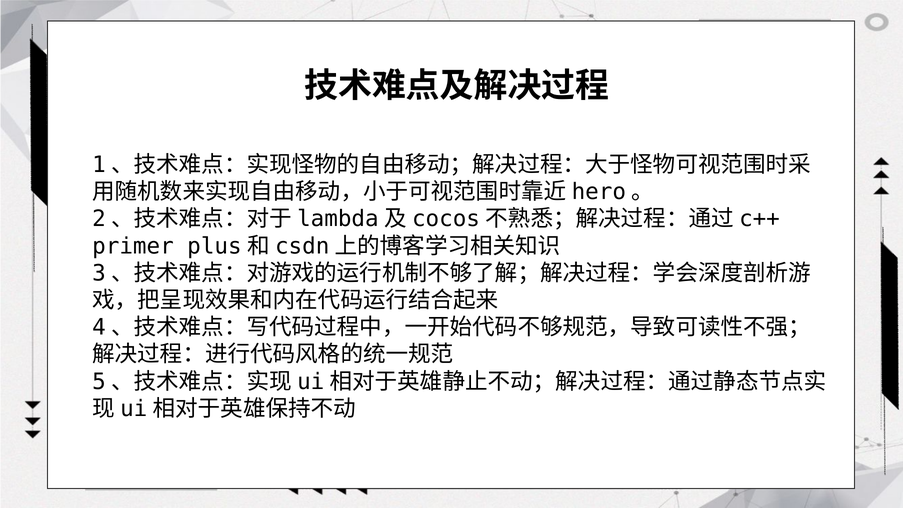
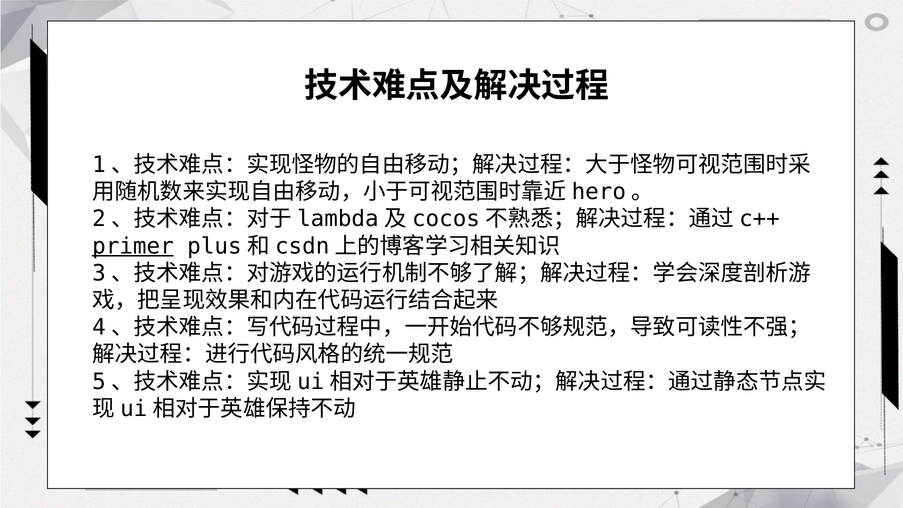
primer underline: none -> present (133, 246)
